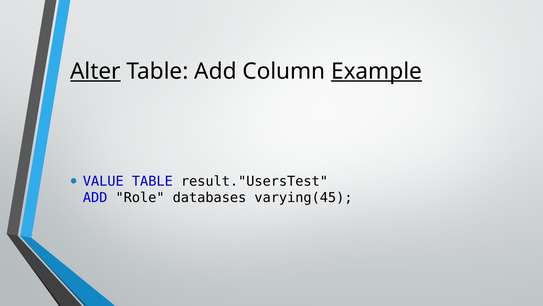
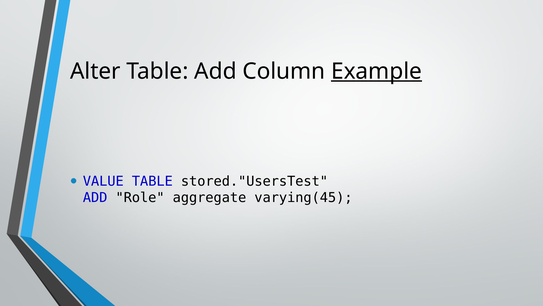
Alter underline: present -> none (95, 71)
result."UsersTest: result."UsersTest -> stored."UsersTest (254, 181)
databases: databases -> aggregate (209, 197)
